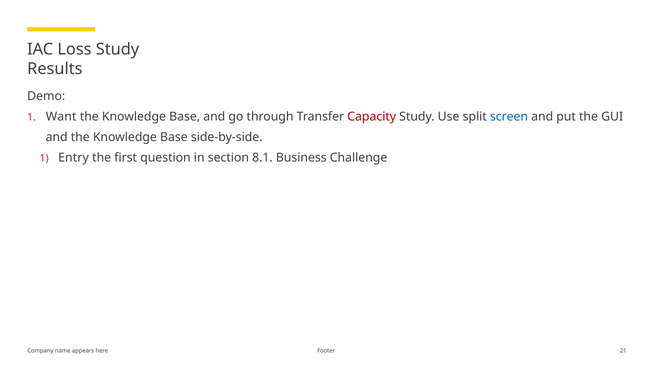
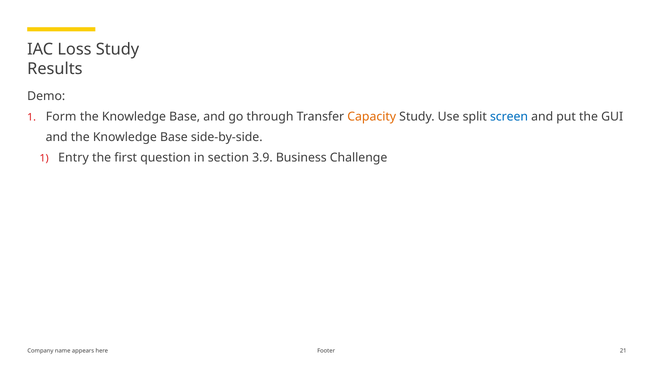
Want: Want -> Form (61, 117)
Capacity colour: red -> orange (372, 117)
8.1: 8.1 -> 3.9 (262, 158)
